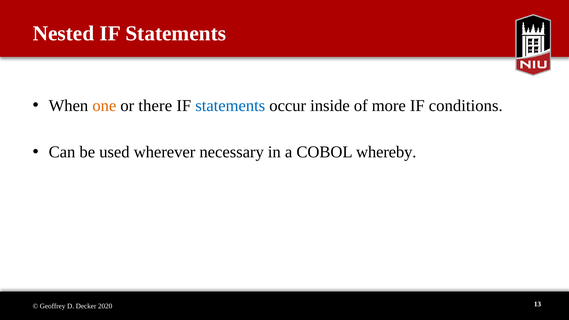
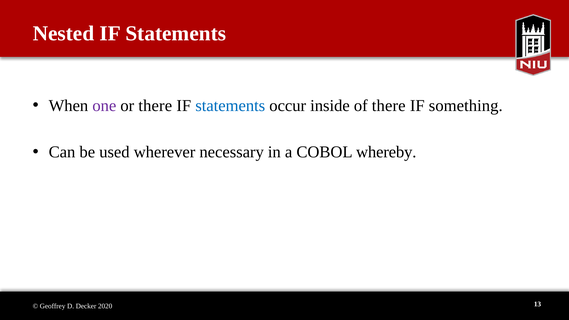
one colour: orange -> purple (104, 106)
of more: more -> there (389, 106)
conditions: conditions -> something (466, 106)
